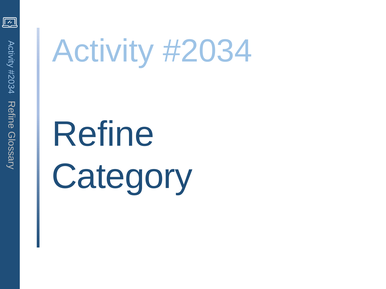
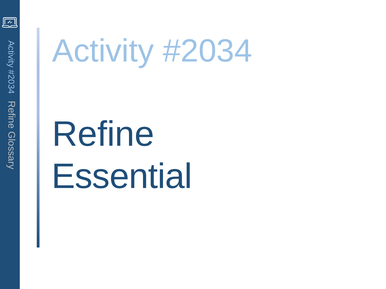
Category: Category -> Essential (122, 177)
